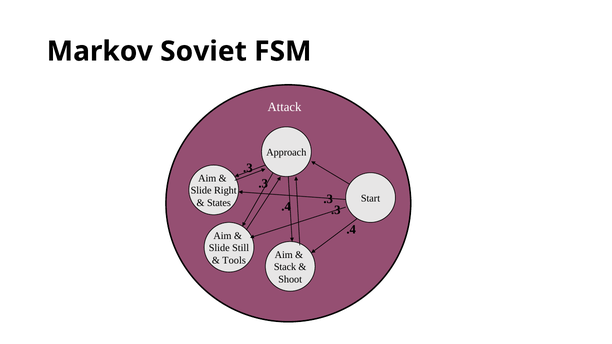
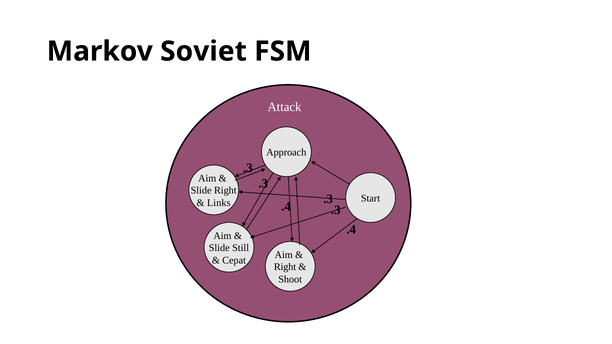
States: States -> Links (219, 203)
Tools: Tools -> Cepat (234, 260)
Stack: Stack -> Right (285, 267)
